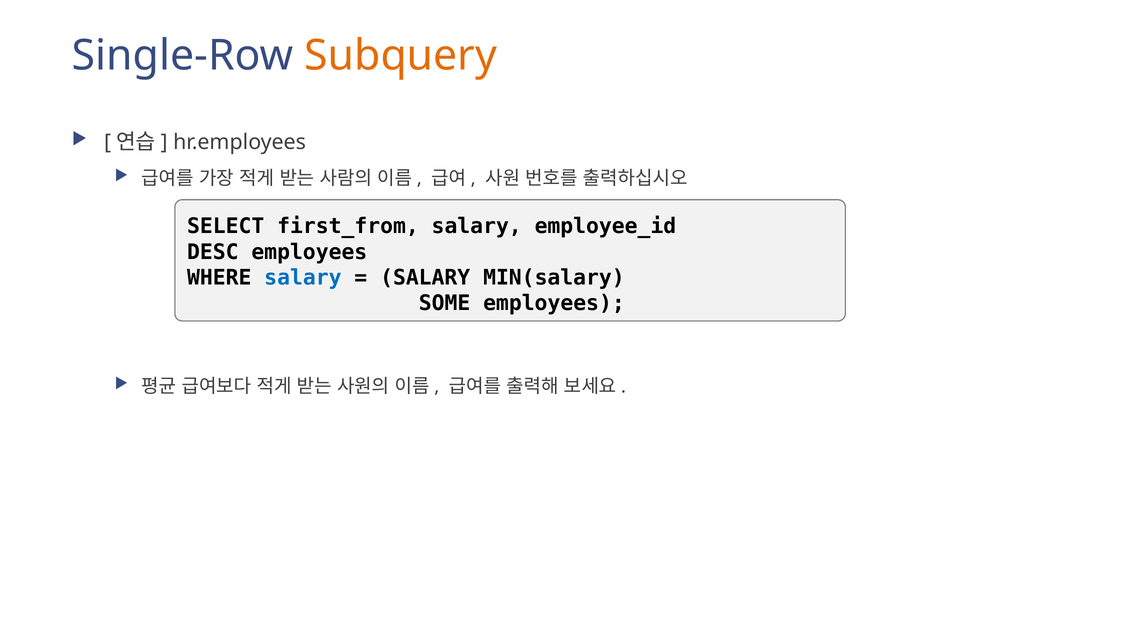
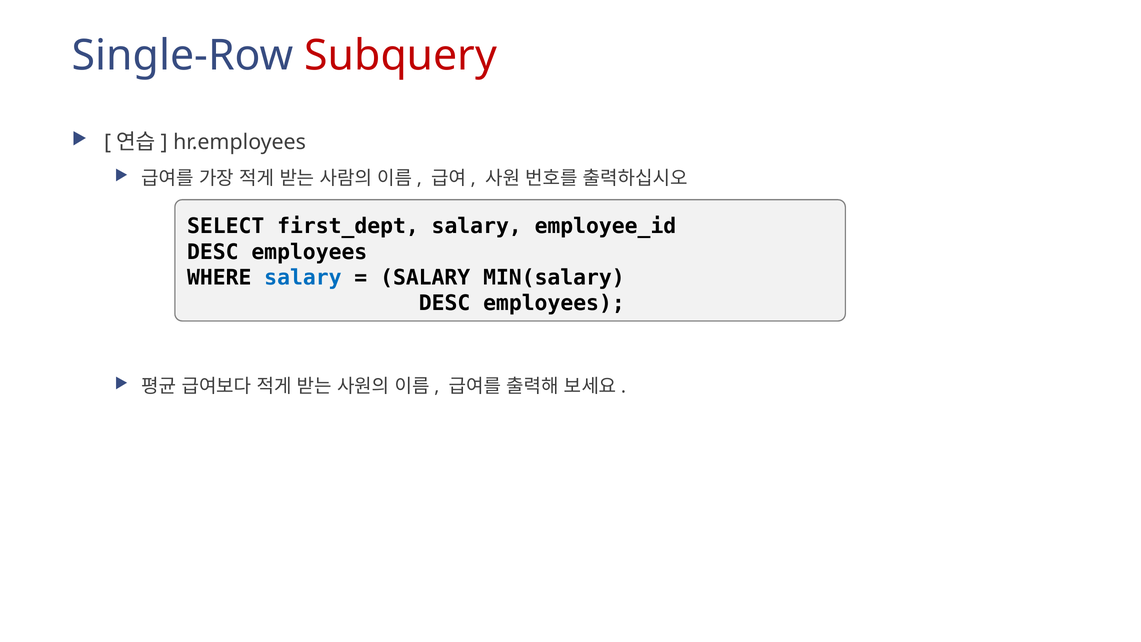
Subquery colour: orange -> red (401, 55)
first_from: first_from -> first_dept (348, 226)
SOME: SOME -> DESC (445, 303)
